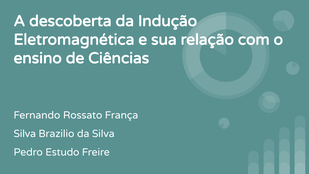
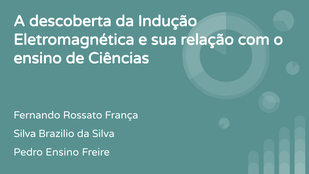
Pedro Estudo: Estudo -> Ensino (62, 152)
